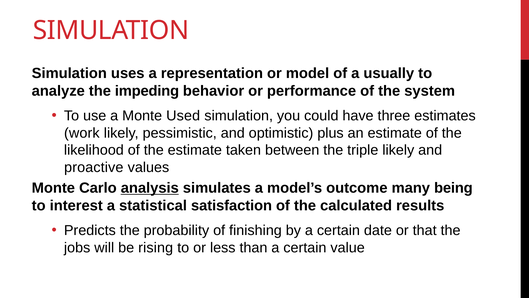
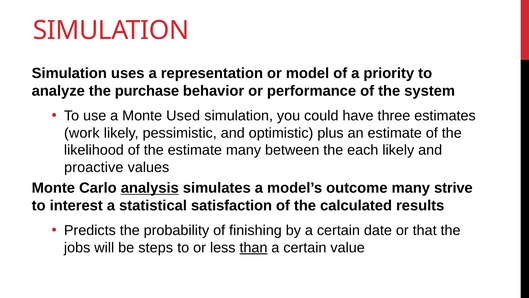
usually: usually -> priority (389, 73)
impeding: impeding -> purchase (147, 91)
estimate taken: taken -> many (243, 150)
triple: triple -> each (363, 150)
being: being -> strive (453, 188)
rising: rising -> steps (156, 247)
than underline: none -> present (253, 247)
